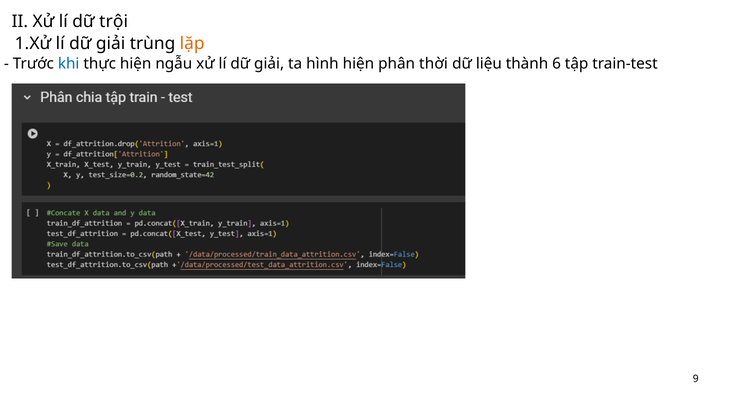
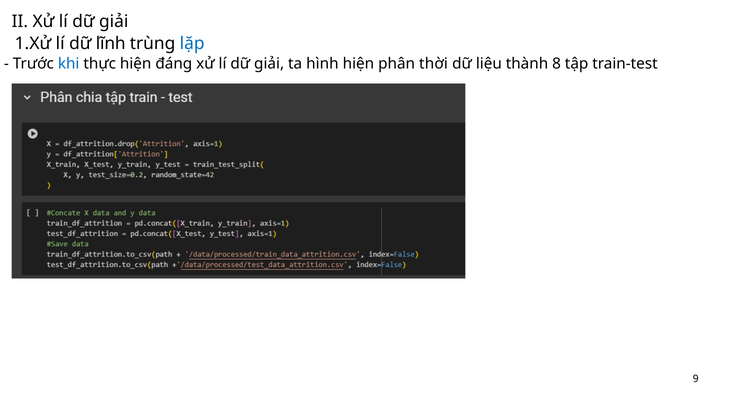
trội: trội -> giải (114, 22)
giải: giải -> lĩnh (111, 43)
lặp colour: orange -> blue (192, 43)
ngẫu: ngẫu -> đáng (174, 64)
6: 6 -> 8 (557, 64)
